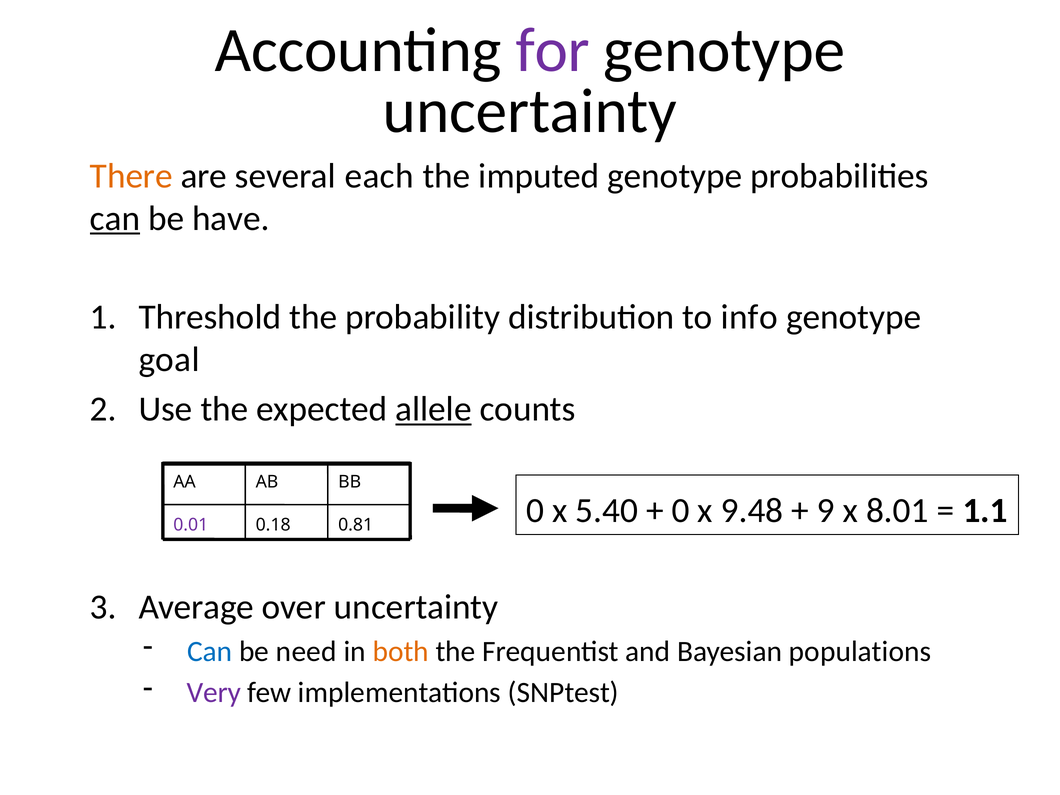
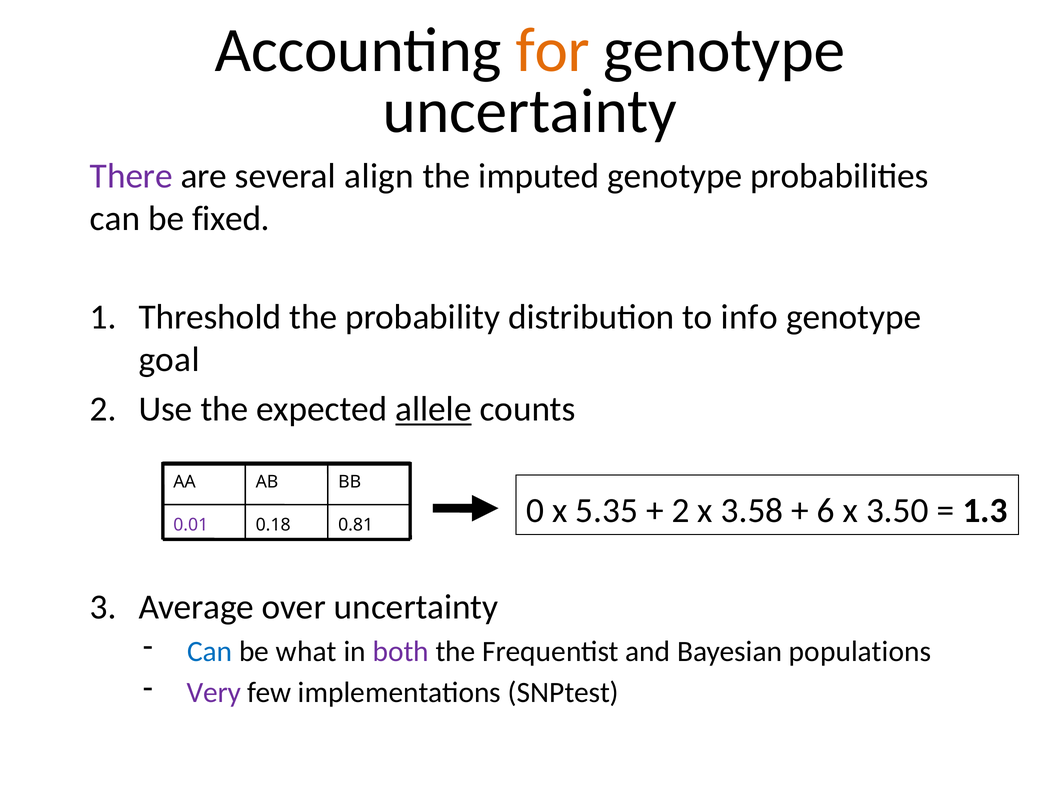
for colour: purple -> orange (553, 51)
There colour: orange -> purple (131, 176)
each: each -> align (379, 176)
can underline: present -> none (115, 218)
have: have -> fixed (231, 218)
5.40: 5.40 -> 5.35 (607, 510)
0: 0 -> 2 (681, 510)
9.48: 9.48 -> 3.58 (752, 510)
9: 9 -> 6 (826, 510)
8.01: 8.01 -> 3.50 (897, 510)
1.1: 1.1 -> 1.3 (985, 510)
need: need -> what (306, 651)
both colour: orange -> purple (401, 651)
